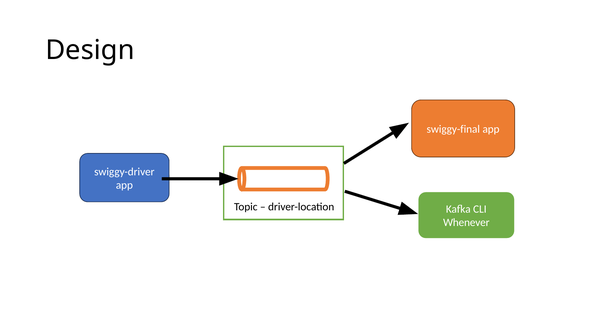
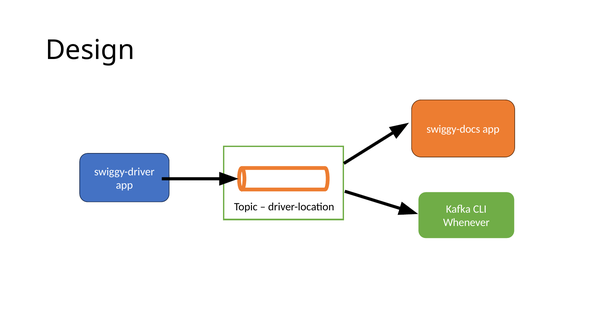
swiggy-final: swiggy-final -> swiggy-docs (453, 129)
